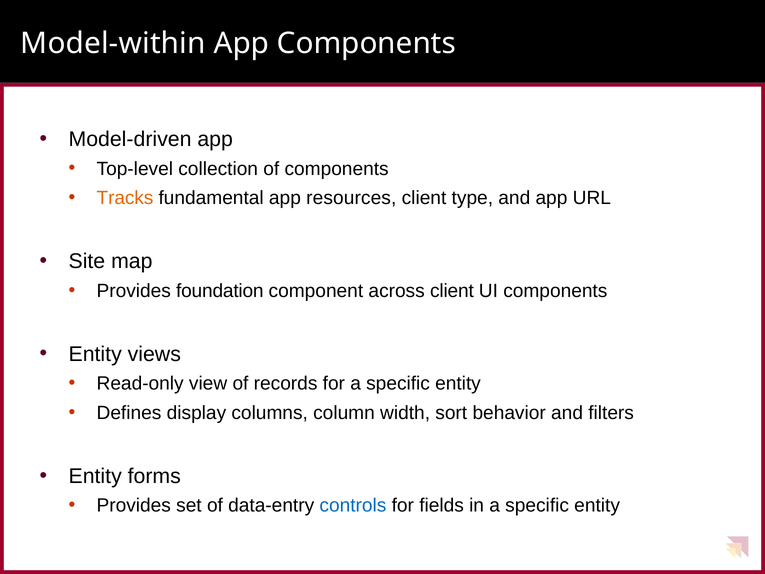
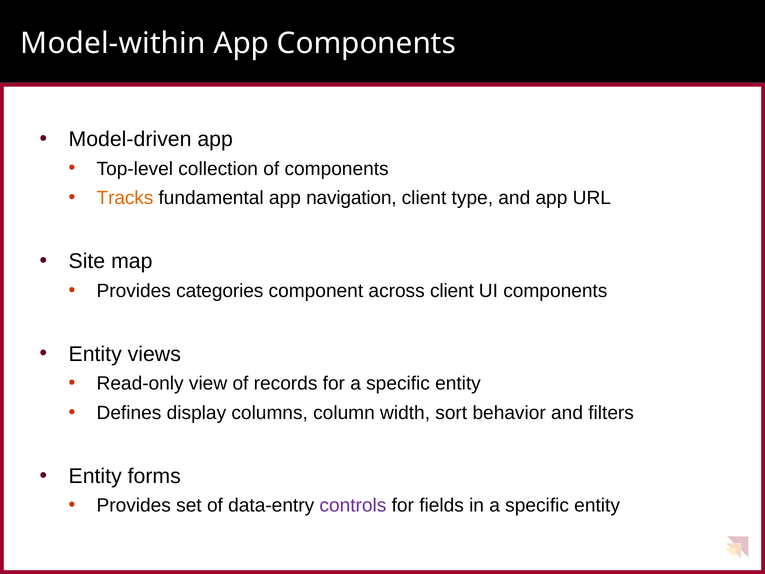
resources: resources -> navigation (351, 198)
foundation: foundation -> categories (220, 291)
controls colour: blue -> purple (353, 505)
